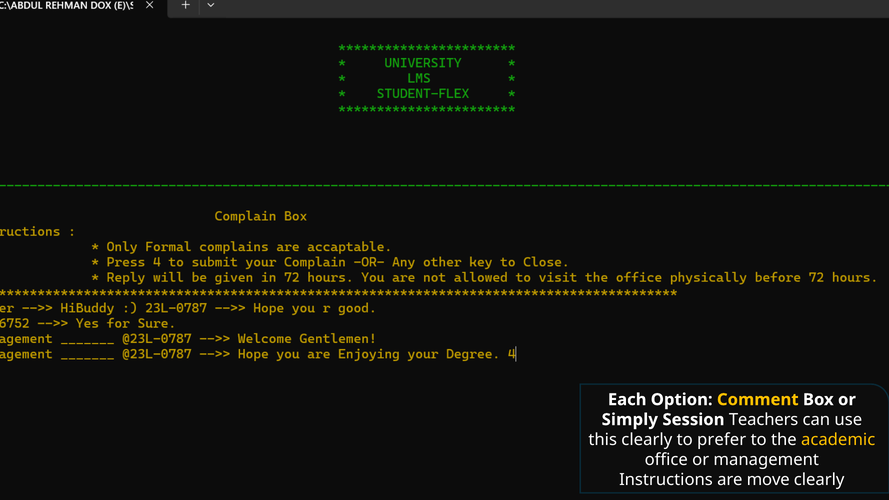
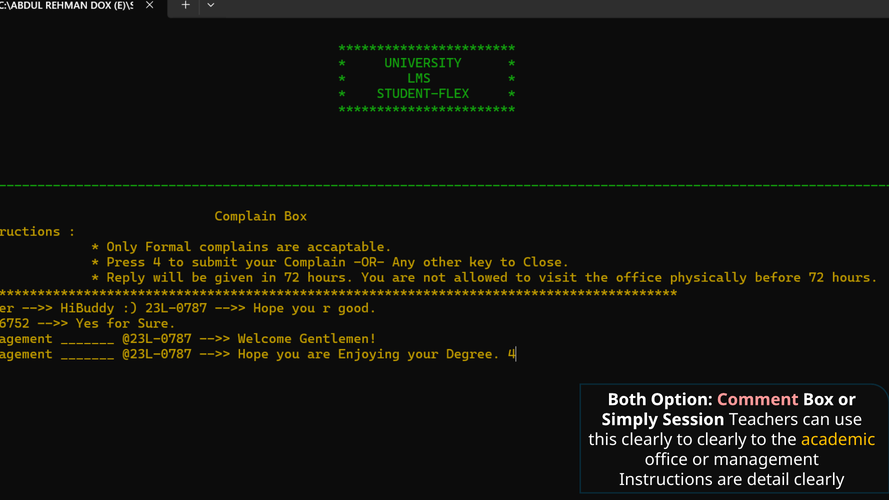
Each: Each -> Both (627, 400)
Comment colour: yellow -> pink (758, 400)
to prefer: prefer -> clearly (722, 440)
move: move -> detail (768, 480)
